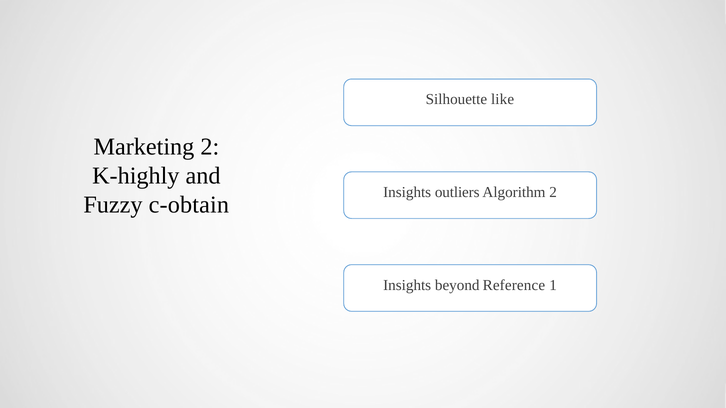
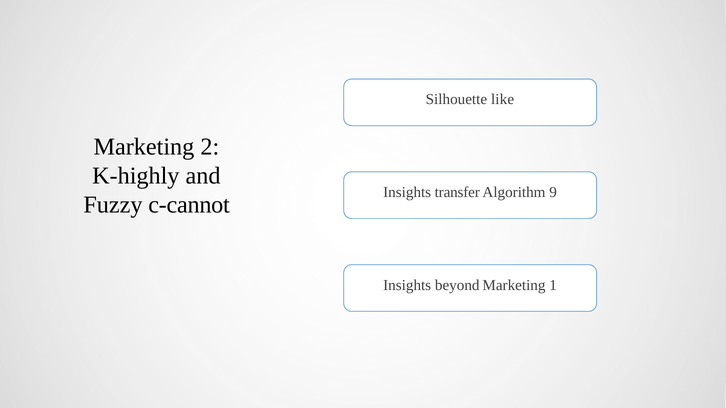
outliers: outliers -> transfer (457, 192)
Algorithm 2: 2 -> 9 (553, 192)
c-obtain: c-obtain -> c-cannot (189, 205)
beyond Reference: Reference -> Marketing (514, 285)
